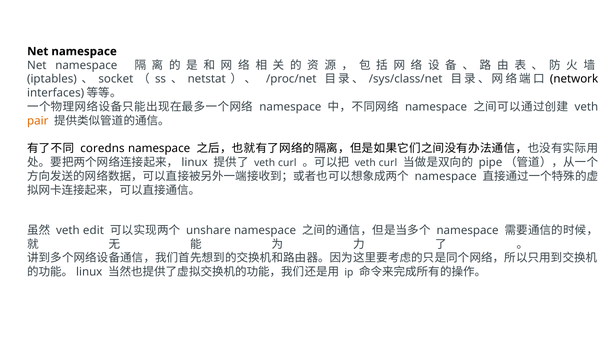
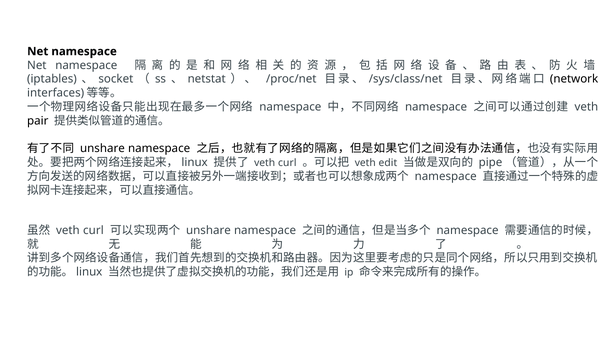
pair colour: orange -> black (38, 121)
coredns: coredns -> unshare (102, 148)
curl: curl -> edit (388, 163)
edit: edit -> curl (93, 230)
